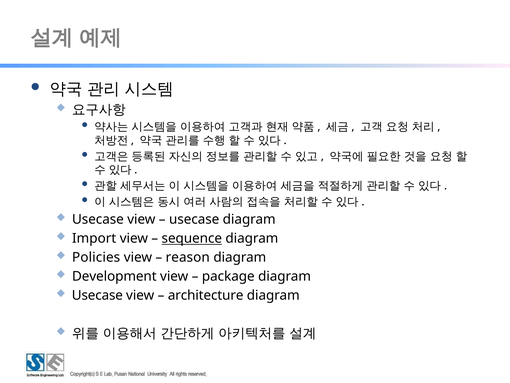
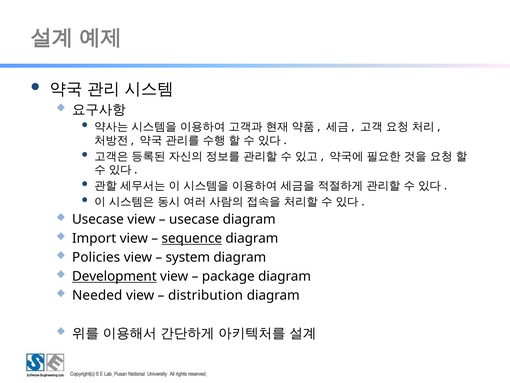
reason: reason -> system (188, 257)
Development underline: none -> present (114, 276)
Usecase: Usecase -> Needed (97, 295)
architecture: architecture -> distribution (206, 295)
